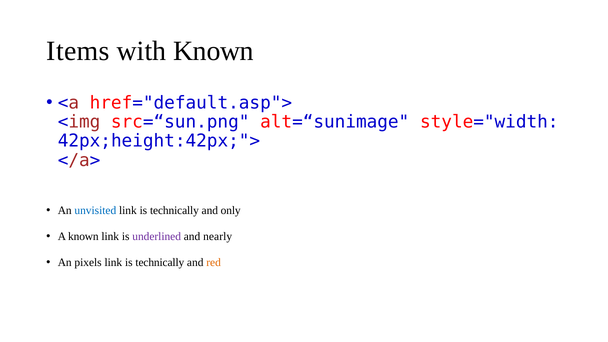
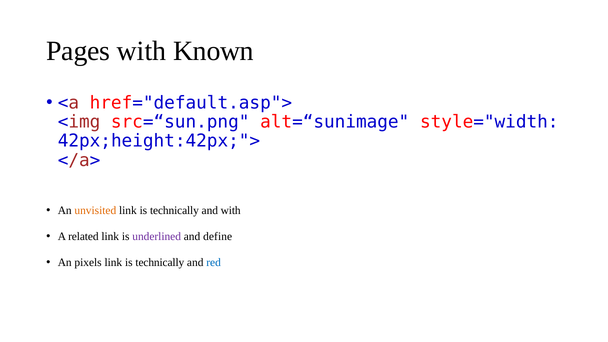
Items: Items -> Pages (78, 51)
unvisited colour: blue -> orange (95, 210)
and only: only -> with (231, 210)
A known: known -> related (83, 236)
nearly: nearly -> define (218, 236)
red colour: orange -> blue (214, 262)
